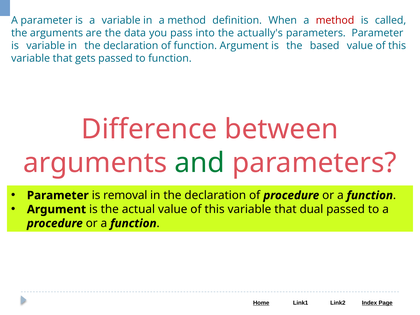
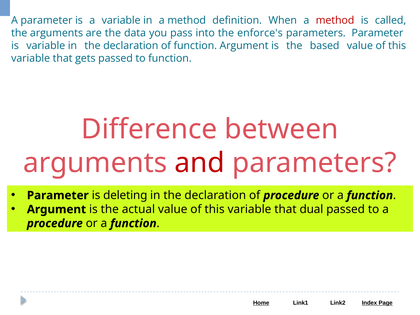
actually's: actually's -> enforce's (260, 33)
and colour: green -> red (200, 163)
removal: removal -> deleting (125, 195)
